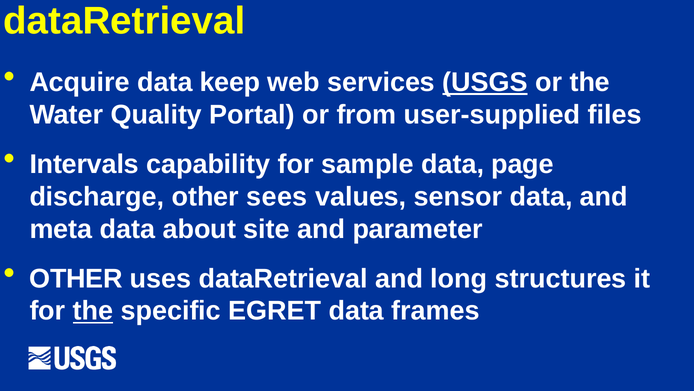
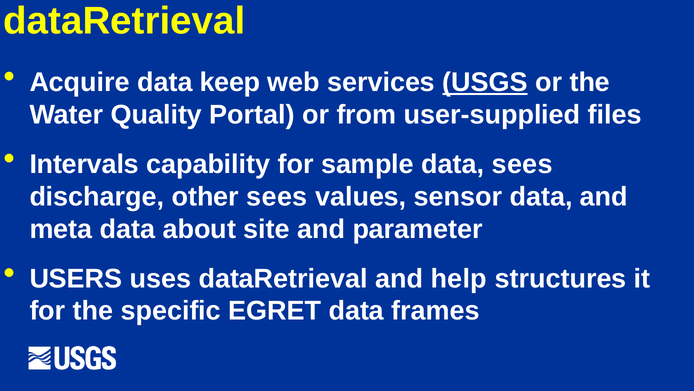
data page: page -> sees (522, 164)
OTHER: OTHER -> USERS (76, 278)
long: long -> help (459, 278)
the underline: present -> none (93, 311)
